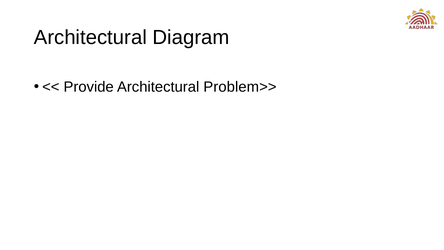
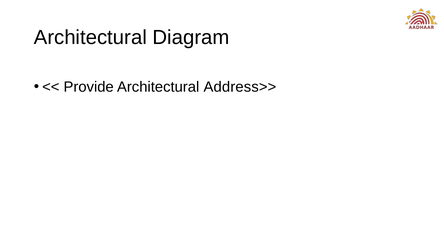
Problem>>: Problem>> -> Address>> (240, 87)
